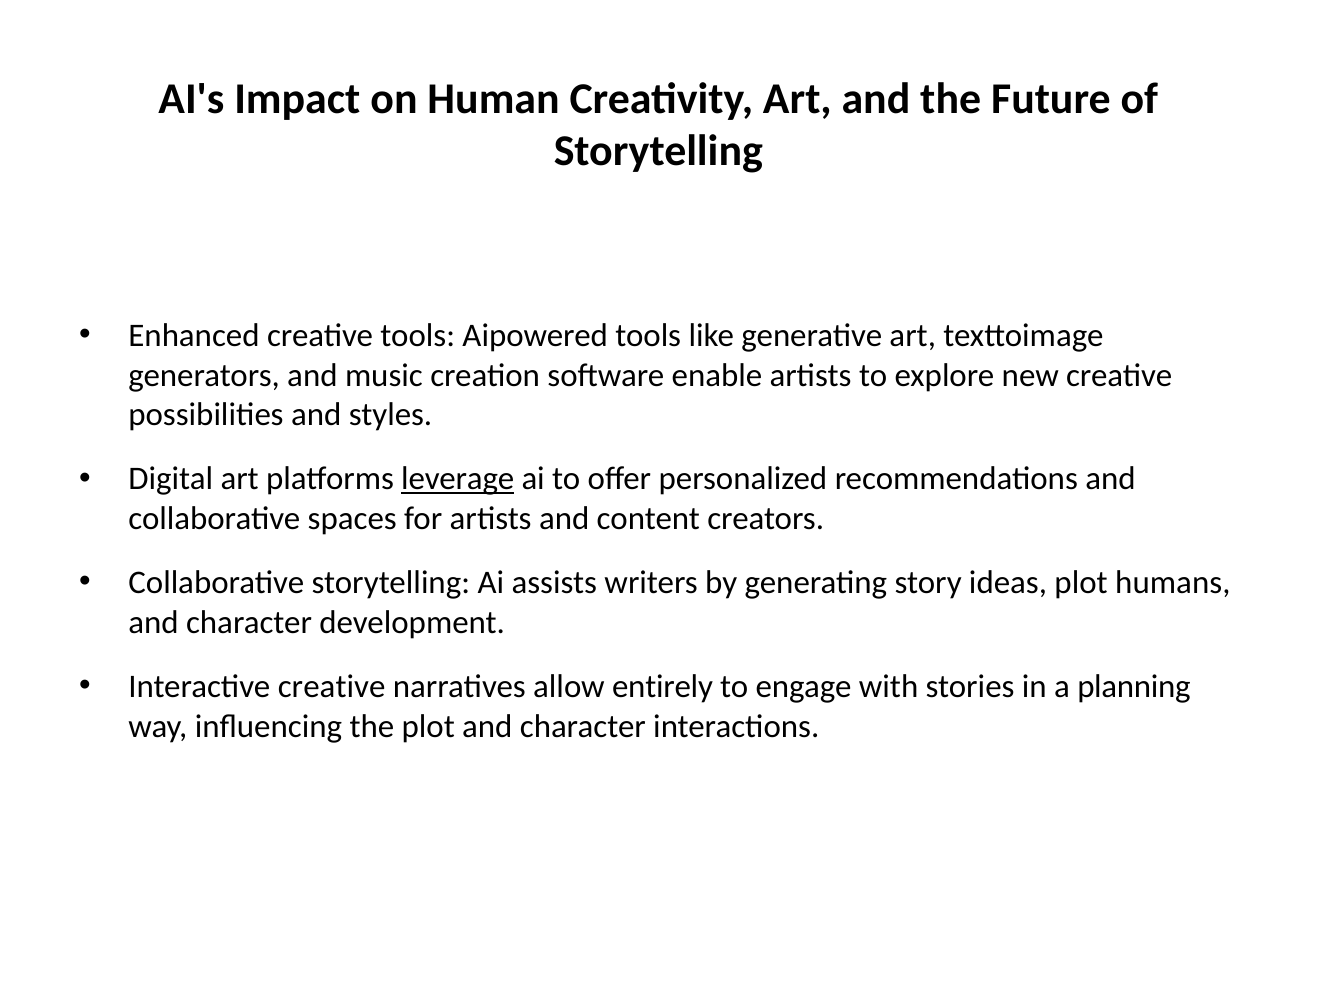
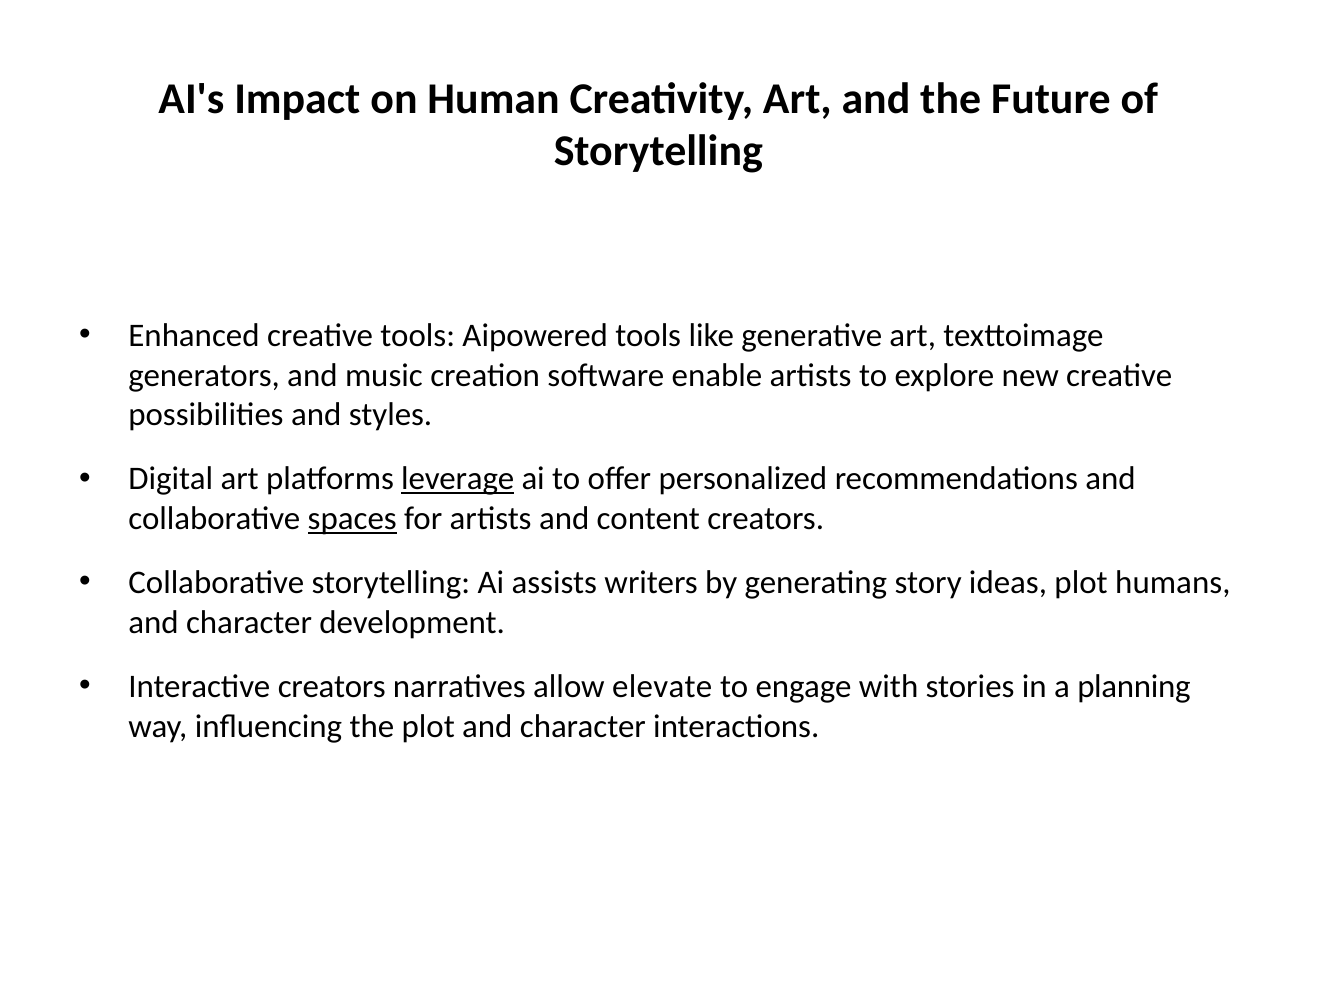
spaces underline: none -> present (352, 519)
Interactive creative: creative -> creators (332, 687)
entirely: entirely -> elevate (662, 687)
